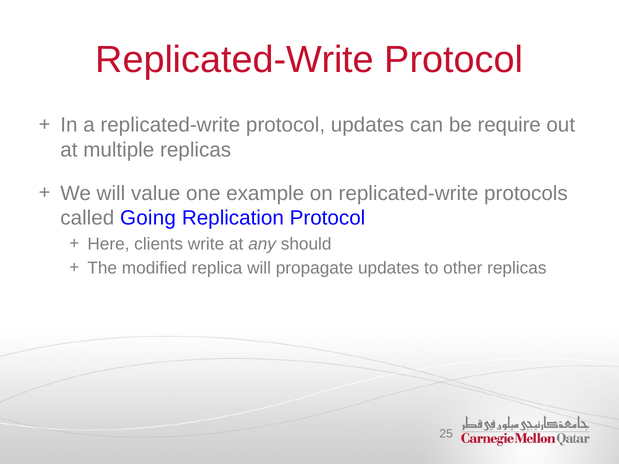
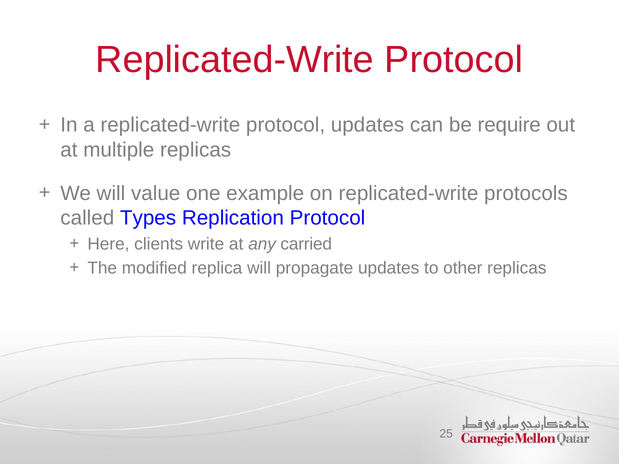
Going: Going -> Types (148, 218)
should: should -> carried (306, 244)
